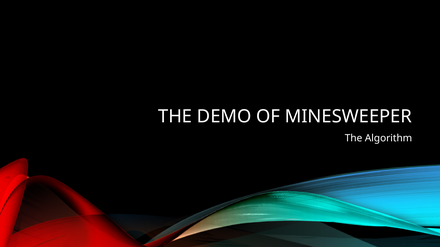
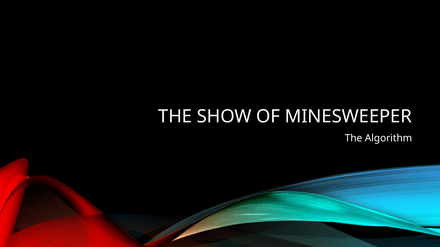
DEMO: DEMO -> SHOW (224, 117)
